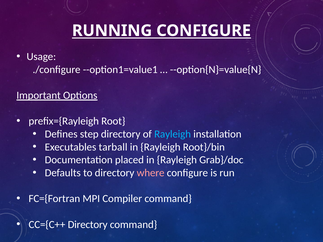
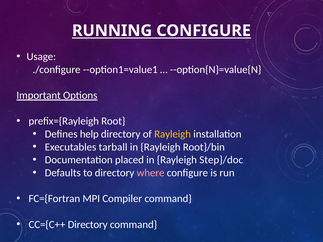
step: step -> help (89, 134)
Rayleigh colour: light blue -> yellow (173, 134)
Grab}/doc: Grab}/doc -> Step}/doc (221, 160)
